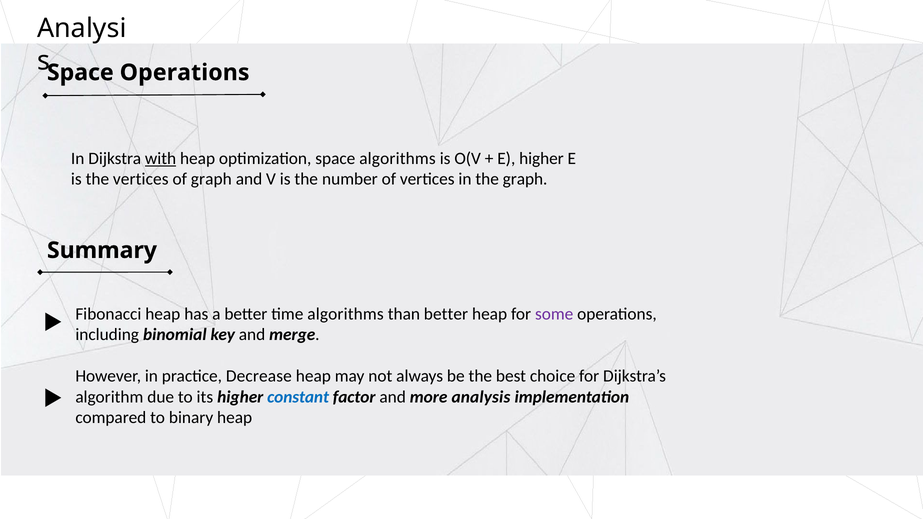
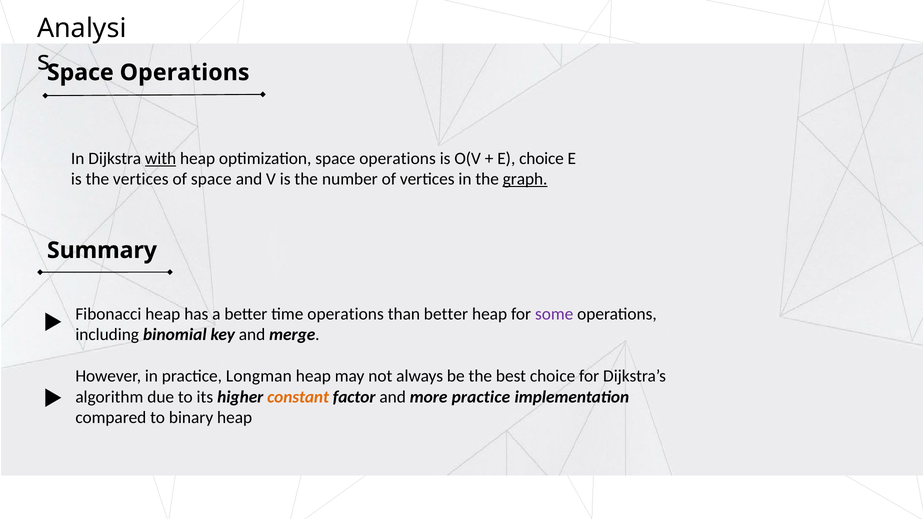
optimization space algorithms: algorithms -> operations (398, 158)
E higher: higher -> choice (541, 158)
of graph: graph -> space (211, 179)
graph underline: none -> present (525, 179)
time algorithms: algorithms -> operations (346, 314)
Decrease: Decrease -> Longman (259, 376)
constant colour: blue -> orange (298, 397)
more analysis: analysis -> practice (481, 397)
